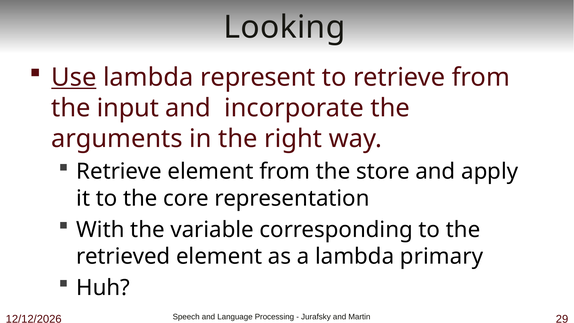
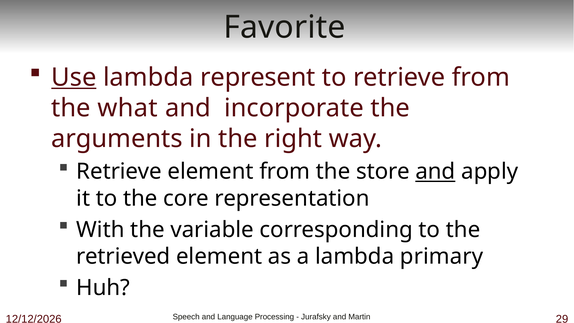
Looking: Looking -> Favorite (285, 27)
input: input -> what (128, 108)
and underline: none -> present (435, 172)
